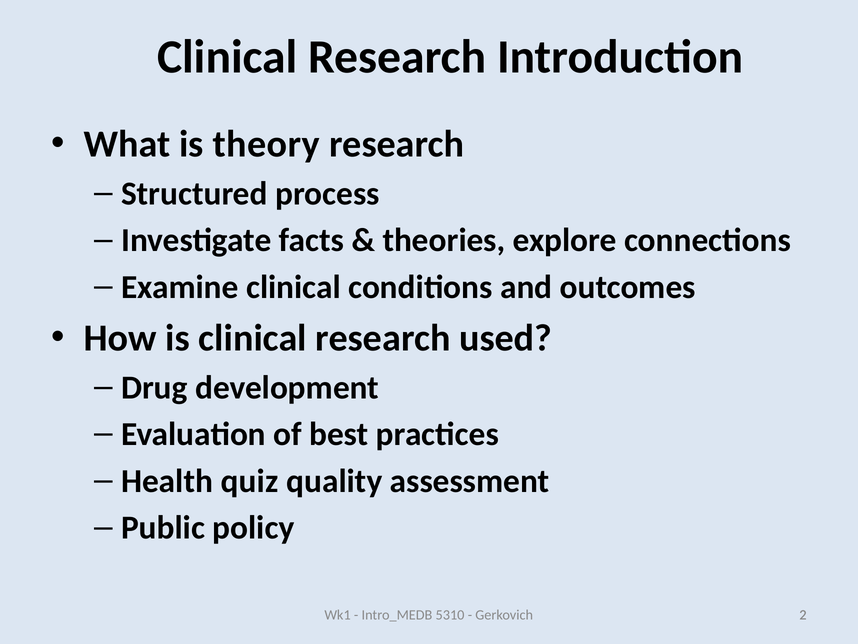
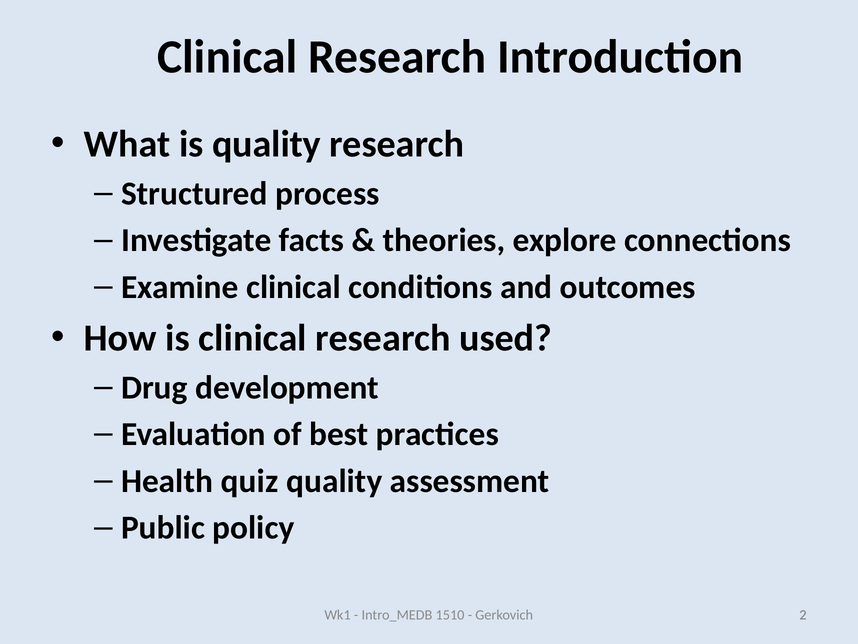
is theory: theory -> quality (266, 144)
5310: 5310 -> 1510 (450, 615)
